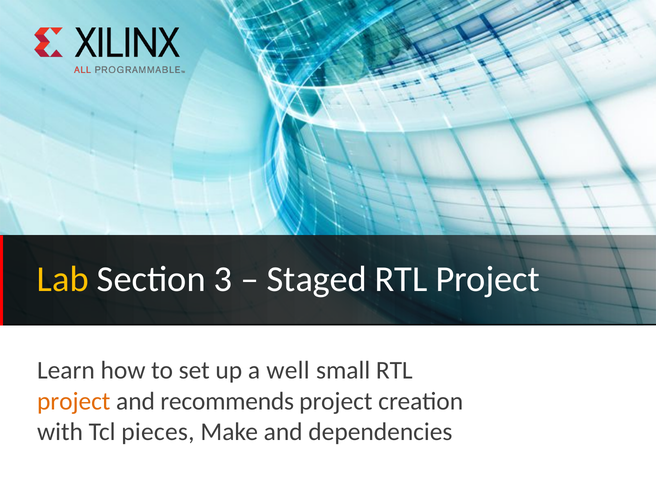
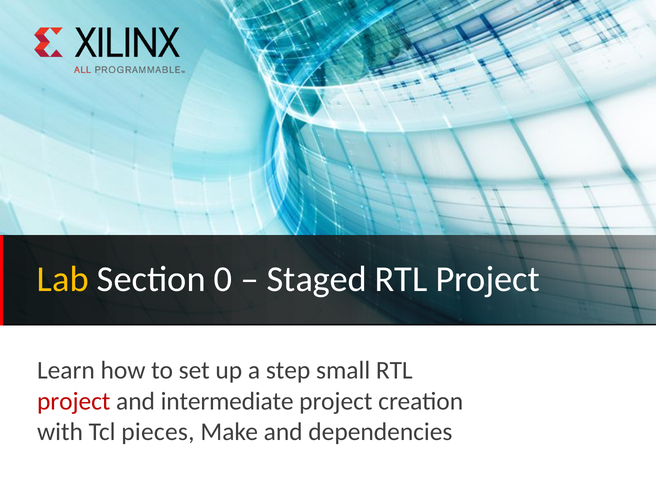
3: 3 -> 0 (223, 279)
well: well -> step (288, 371)
project colour: orange -> red (74, 401)
recommends: recommends -> intermediate (227, 401)
